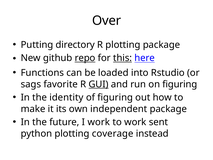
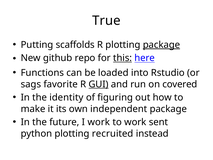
Over: Over -> True (106, 21)
directory: directory -> scaffolds (75, 45)
package underline: none -> present (161, 45)
repo underline: present -> none (85, 58)
on figuring: figuring -> covered (180, 84)
coverage: coverage -> recruited (113, 133)
